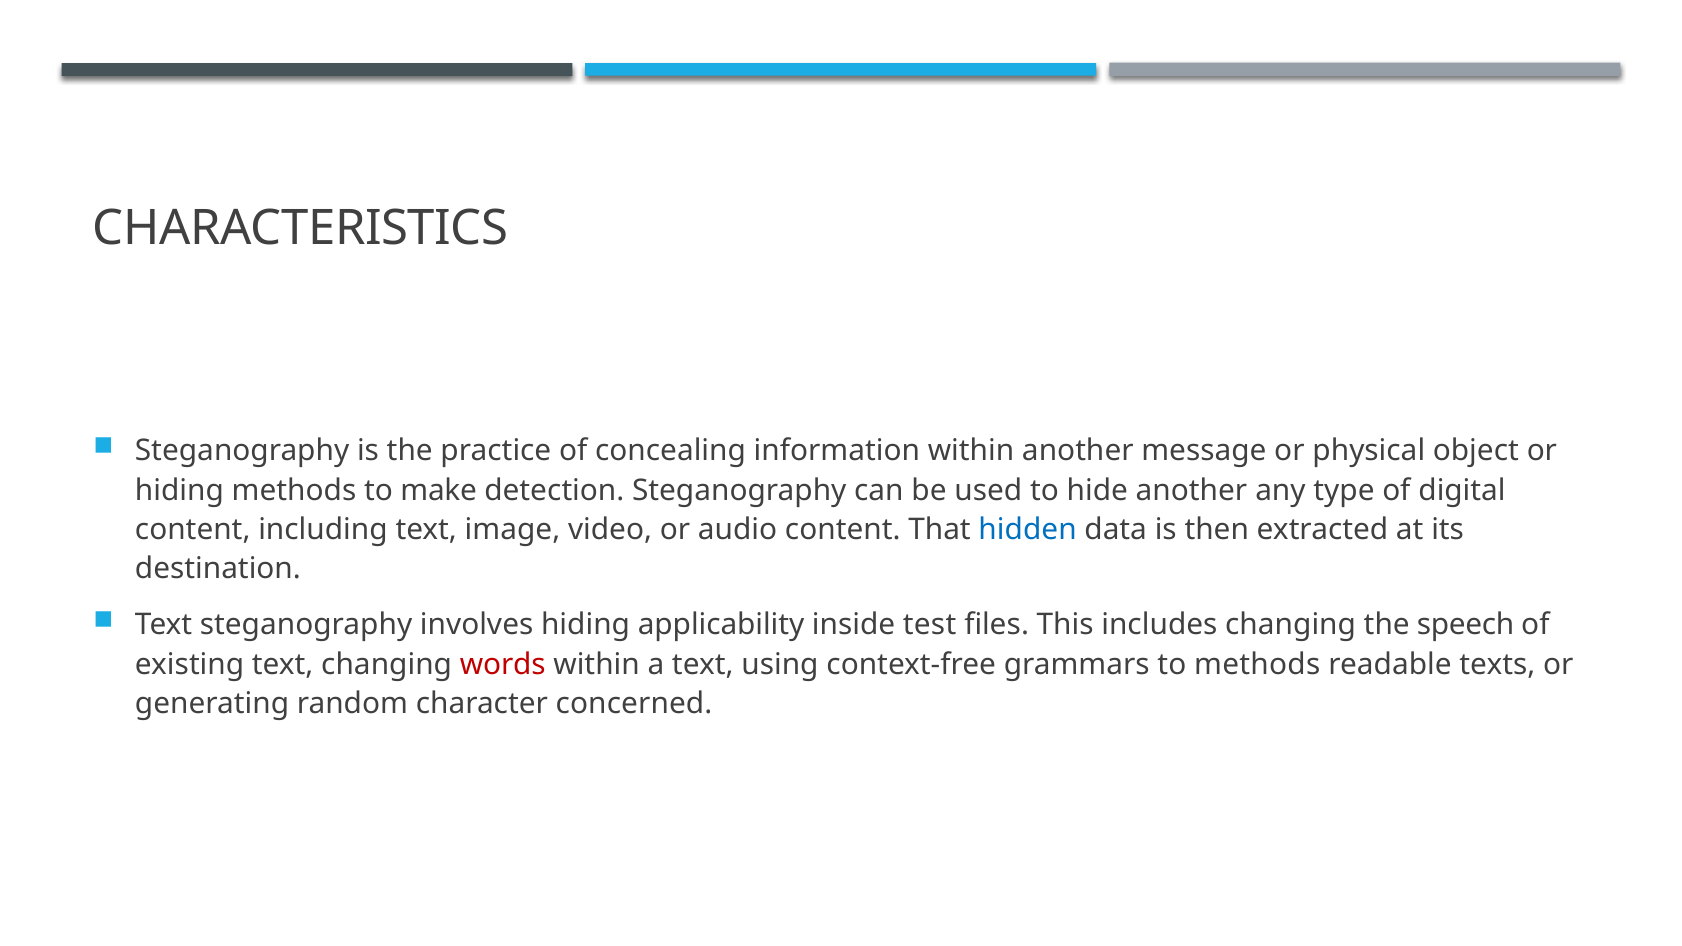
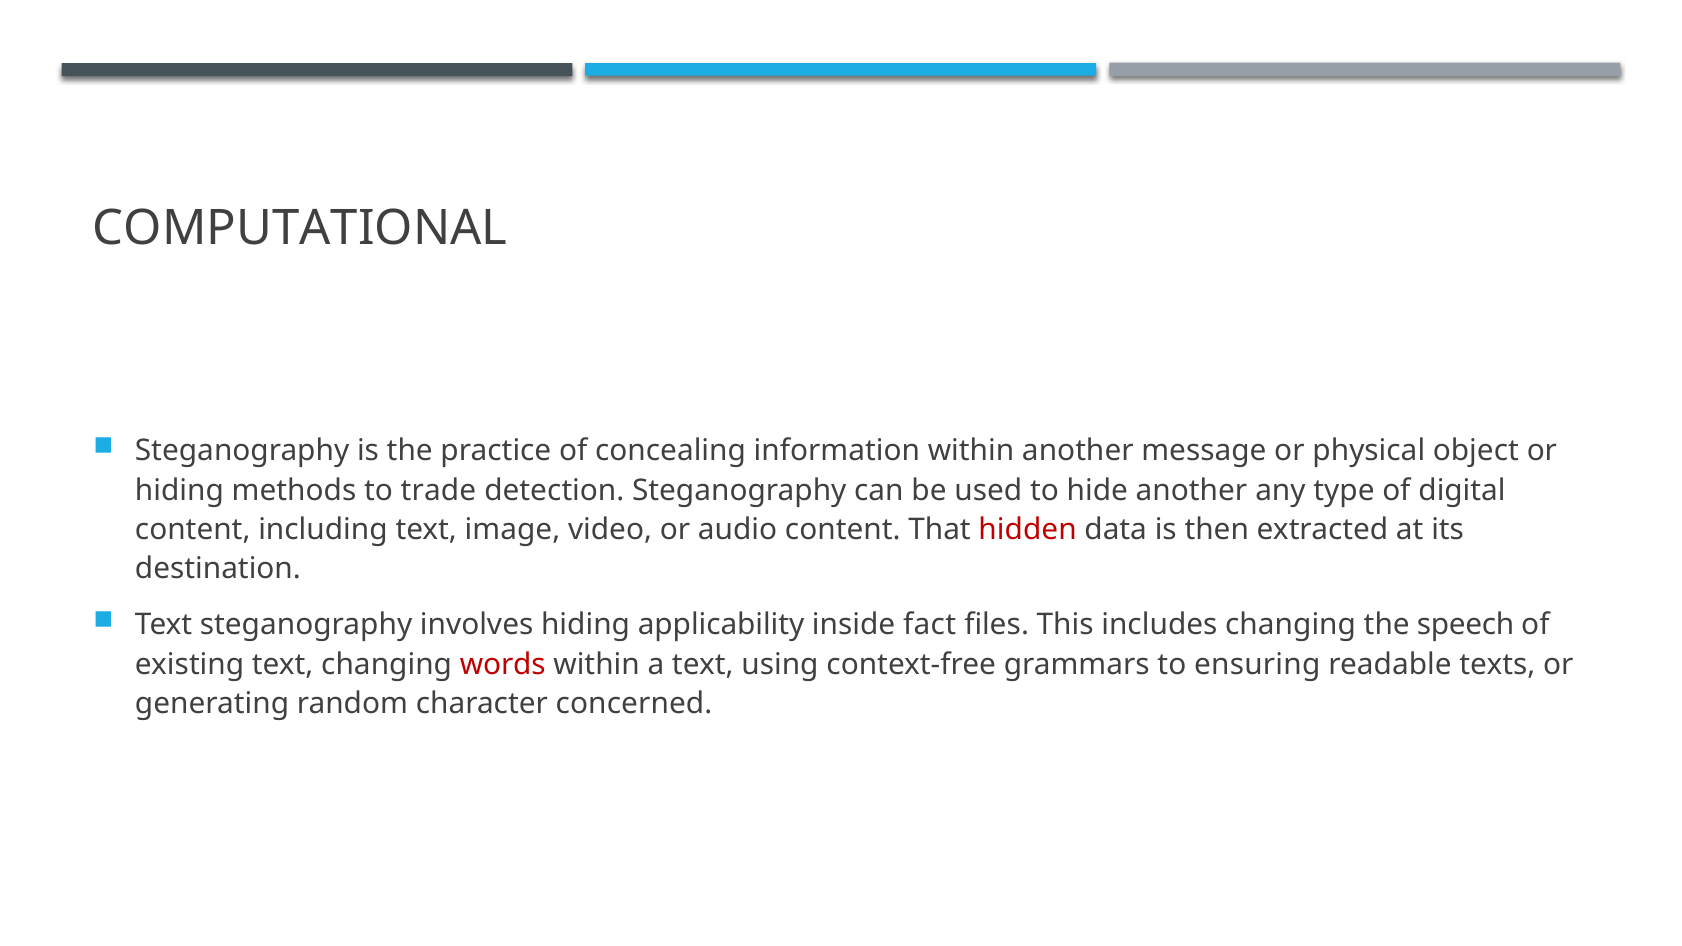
CHARACTERISTICS: CHARACTERISTICS -> COMPUTATIONAL (300, 229)
make: make -> trade (438, 491)
hidden colour: blue -> red (1028, 530)
test: test -> fact (930, 625)
to methods: methods -> ensuring (1257, 664)
